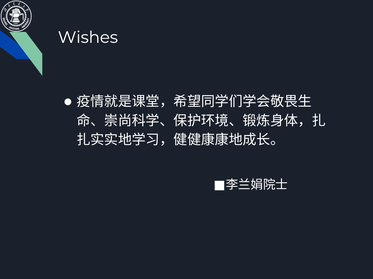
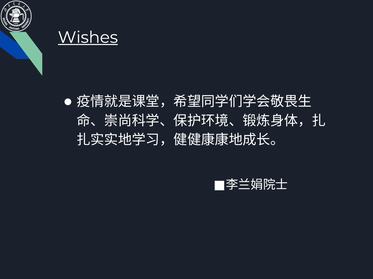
Wishes underline: none -> present (88, 38)
